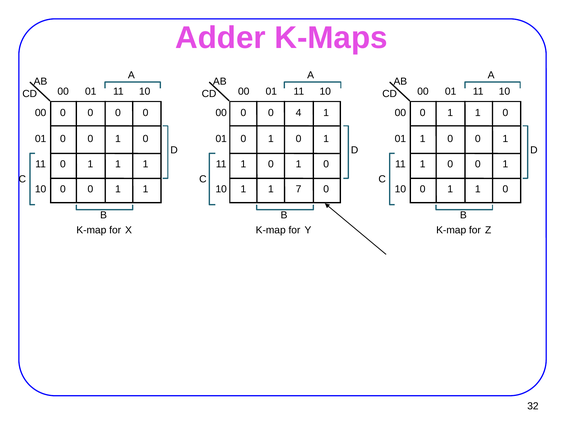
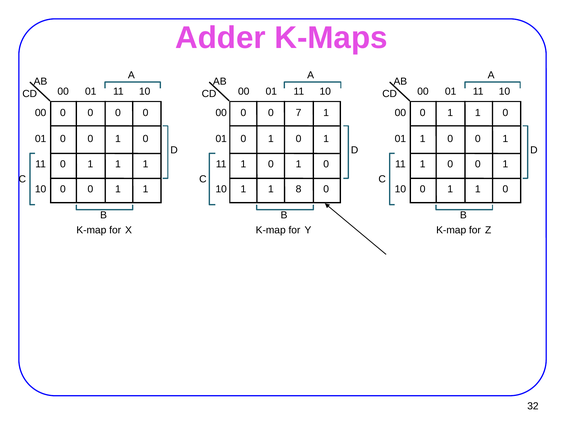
4: 4 -> 7 (299, 113)
7: 7 -> 8 (299, 189)
